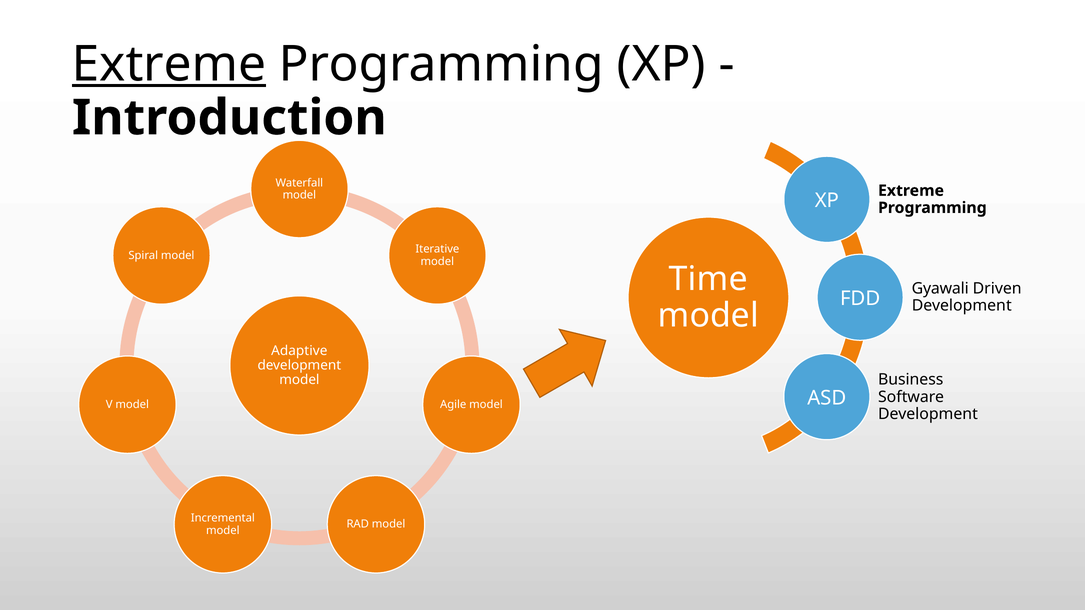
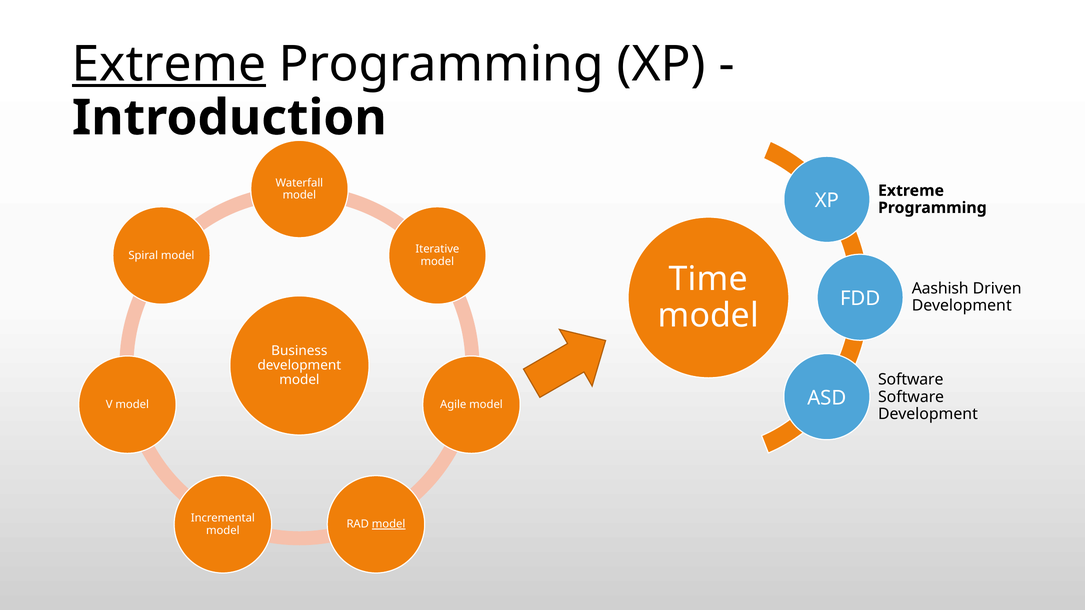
Gyawali: Gyawali -> Aashish (940, 289)
Adaptive: Adaptive -> Business (299, 351)
Business: Business -> Software (911, 380)
model underline: none -> present (389, 524)
